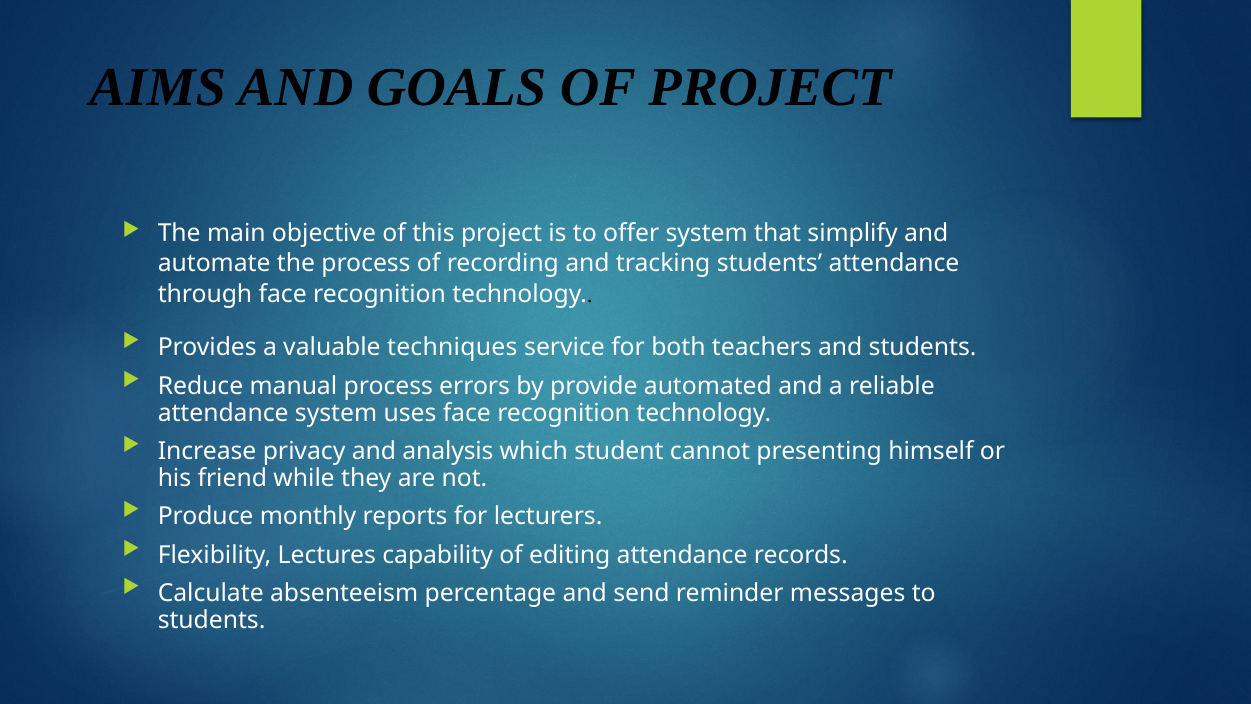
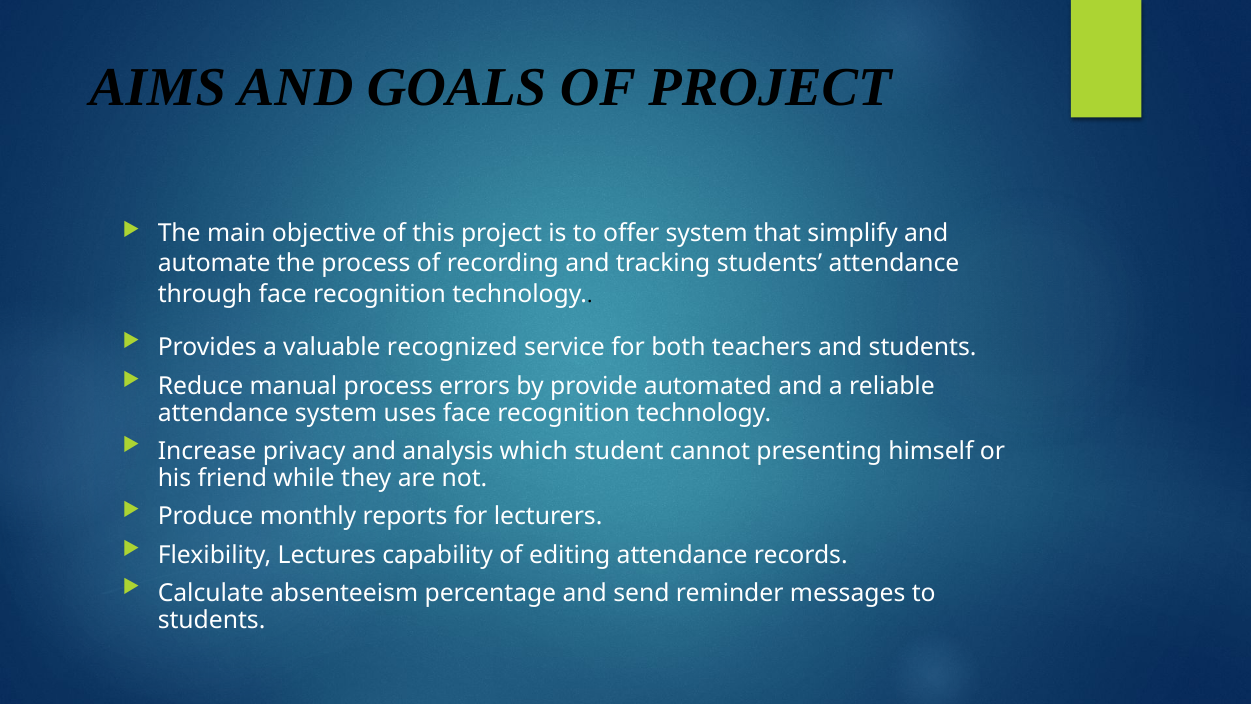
techniques: techniques -> recognized (452, 348)
